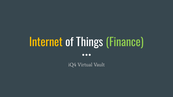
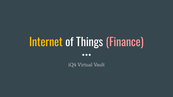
Finance colour: light green -> pink (125, 43)
